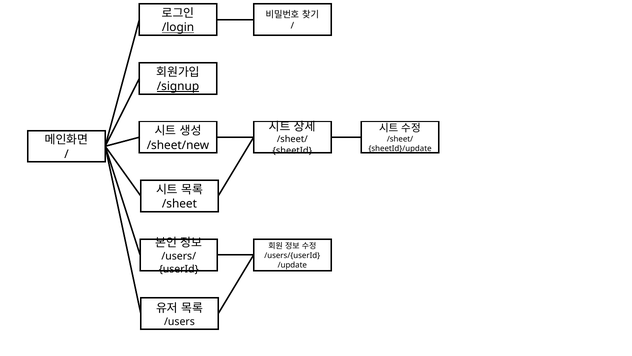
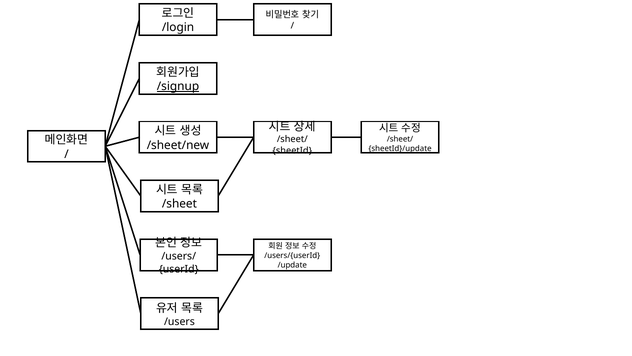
/login underline: present -> none (178, 27)
